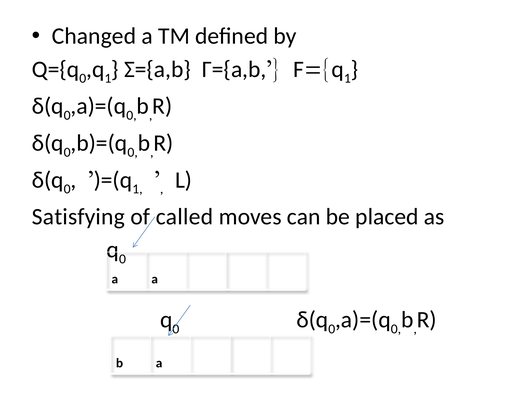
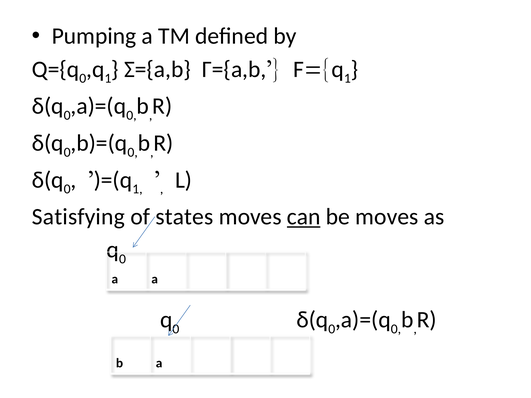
Changed: Changed -> Pumping (94, 36)
called: called -> states (184, 217)
can underline: none -> present (304, 217)
be placed: placed -> moves (387, 217)
